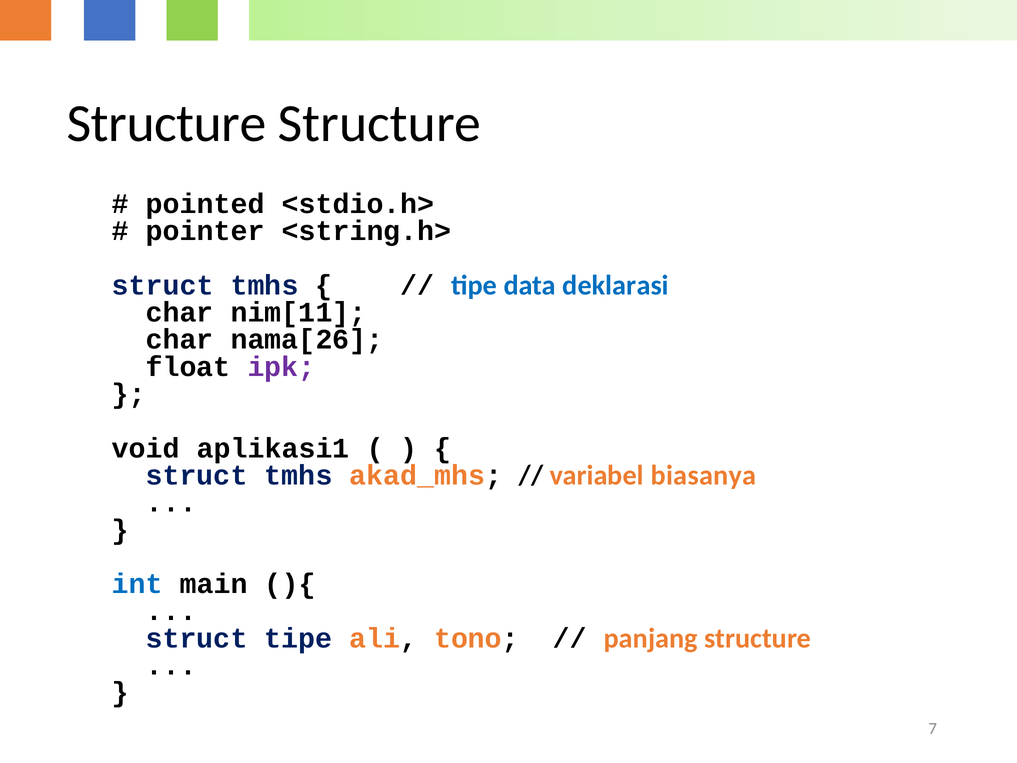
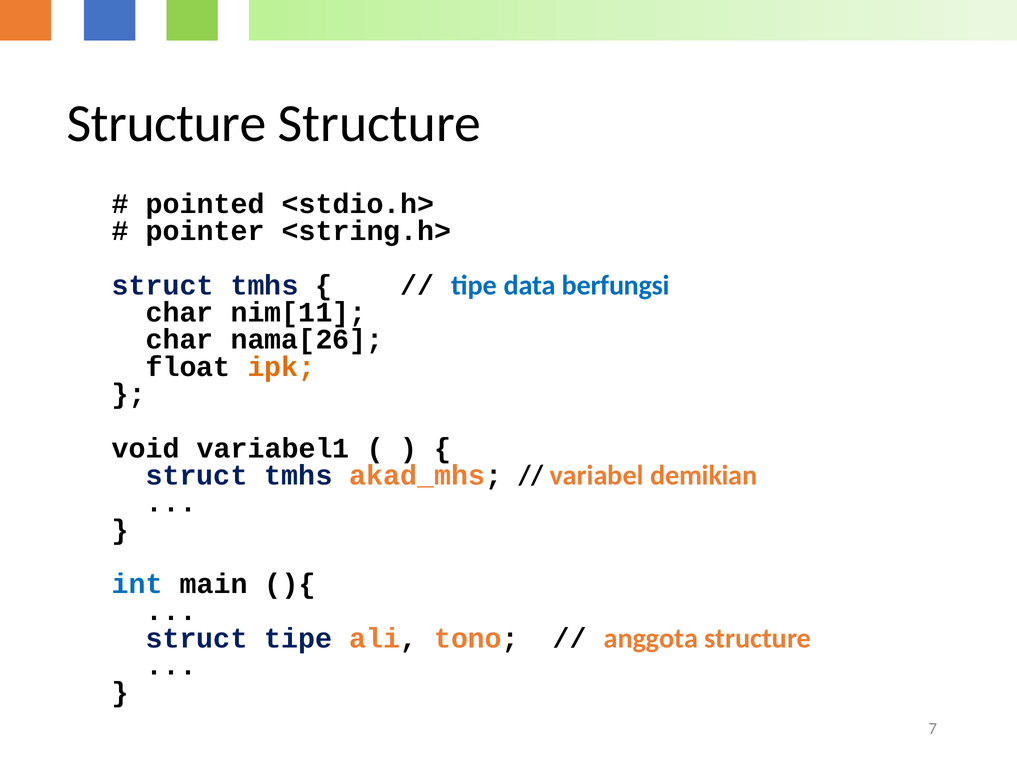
deklarasi: deklarasi -> berfungsi (616, 285)
ipk colour: purple -> orange (281, 367)
aplikasi1: aplikasi1 -> variabel1 (273, 448)
biasanya: biasanya -> demikian (704, 475)
panjang: panjang -> anggota (651, 638)
